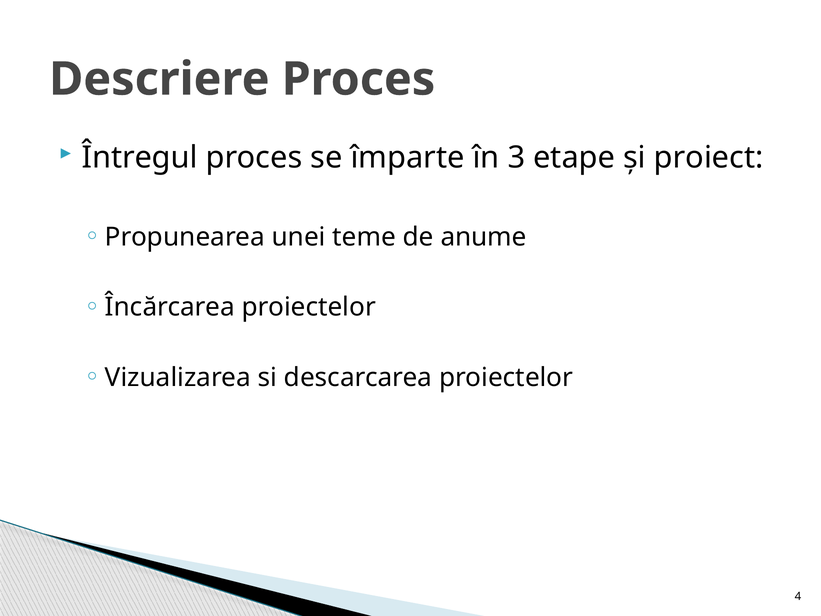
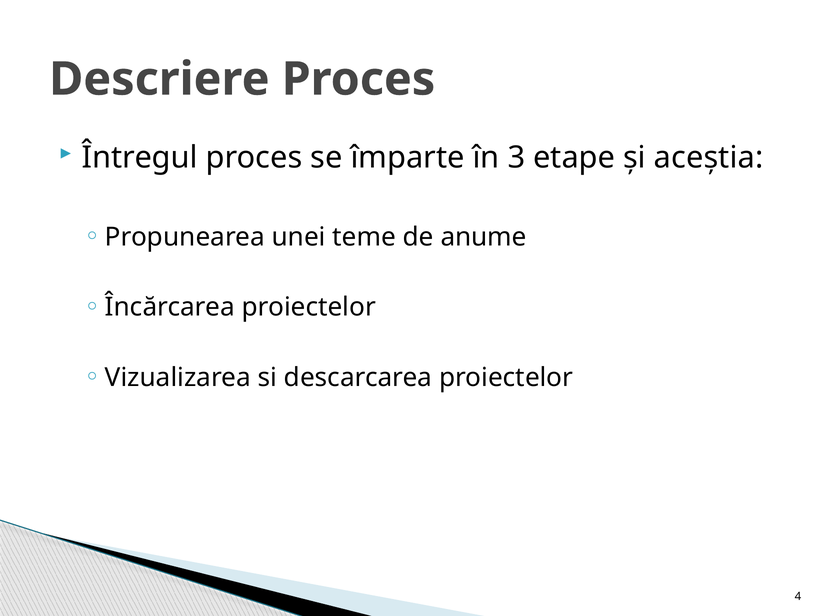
proiect: proiect -> aceștia (709, 158)
